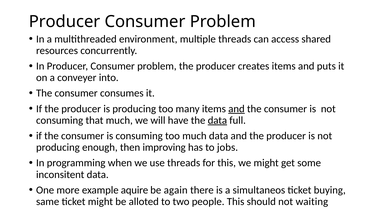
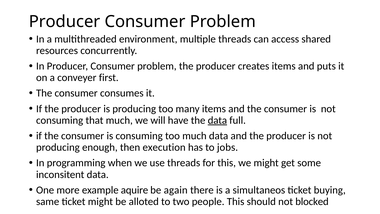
into: into -> first (109, 78)
and underline: present -> none (236, 109)
improving: improving -> execution (164, 147)
waiting: waiting -> blocked (312, 201)
